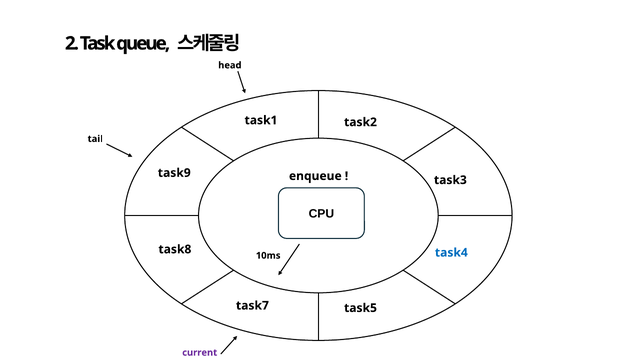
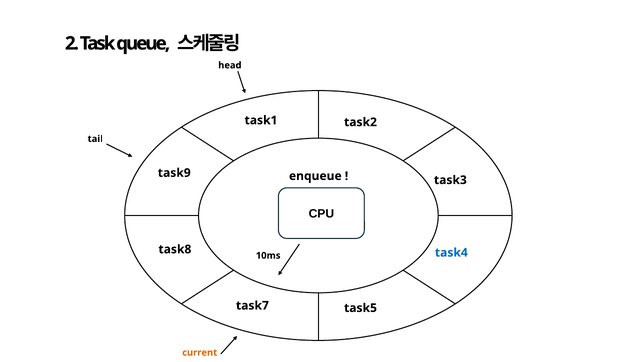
current colour: purple -> orange (200, 353)
